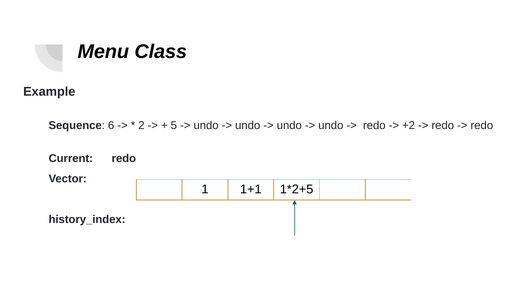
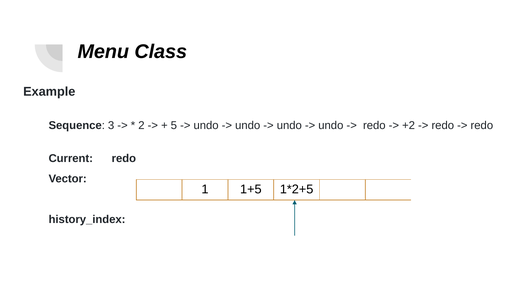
6: 6 -> 3 (111, 125)
1+1: 1+1 -> 1+5 (251, 189)
